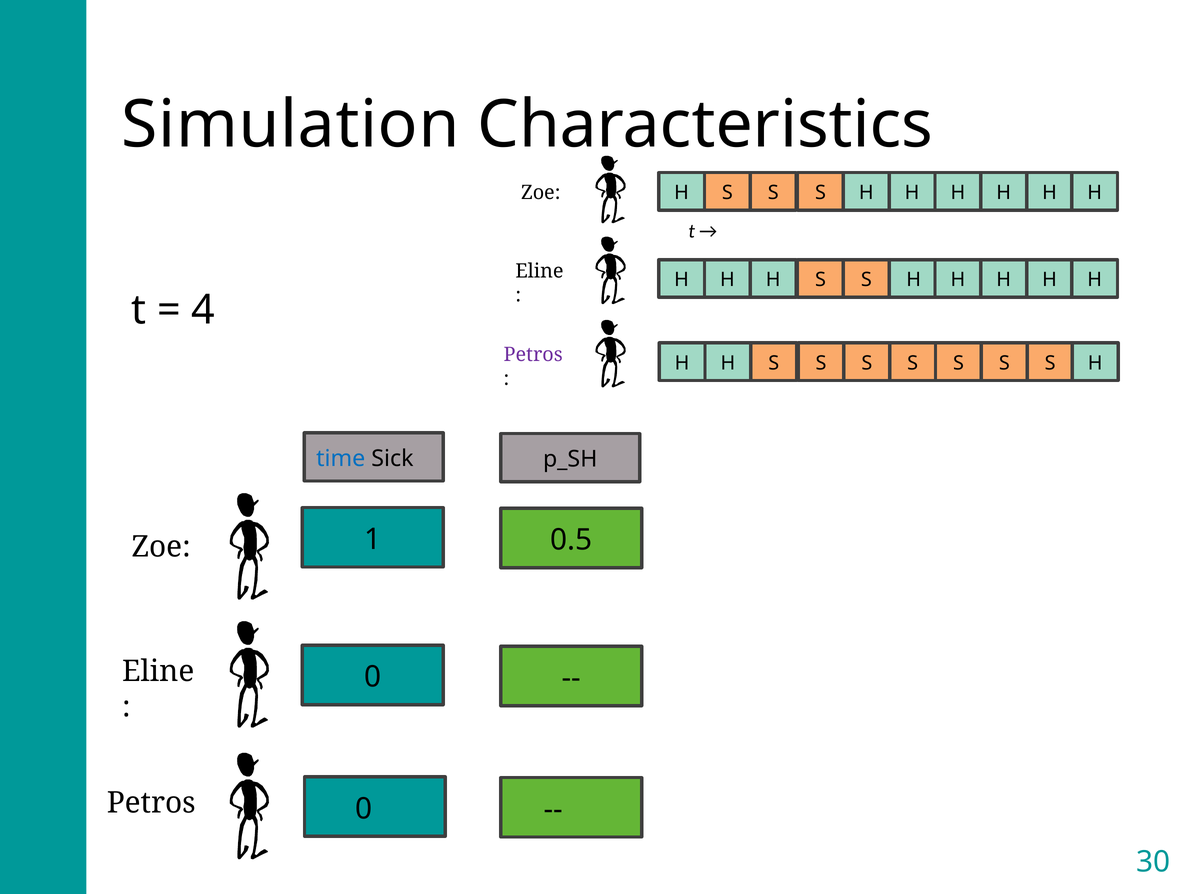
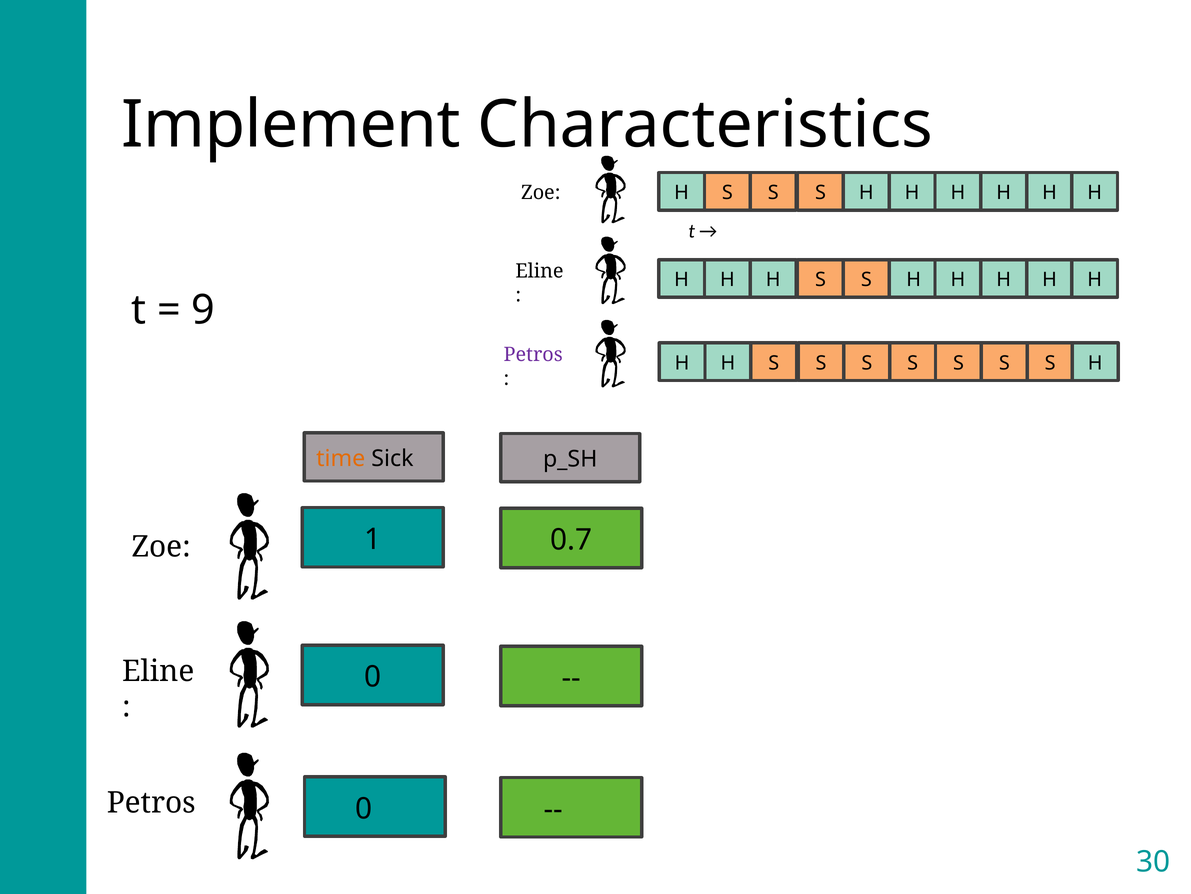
Simulation: Simulation -> Implement (291, 125)
4: 4 -> 9 (203, 310)
time colour: blue -> orange (341, 458)
0.5: 0.5 -> 0.7 (571, 540)
